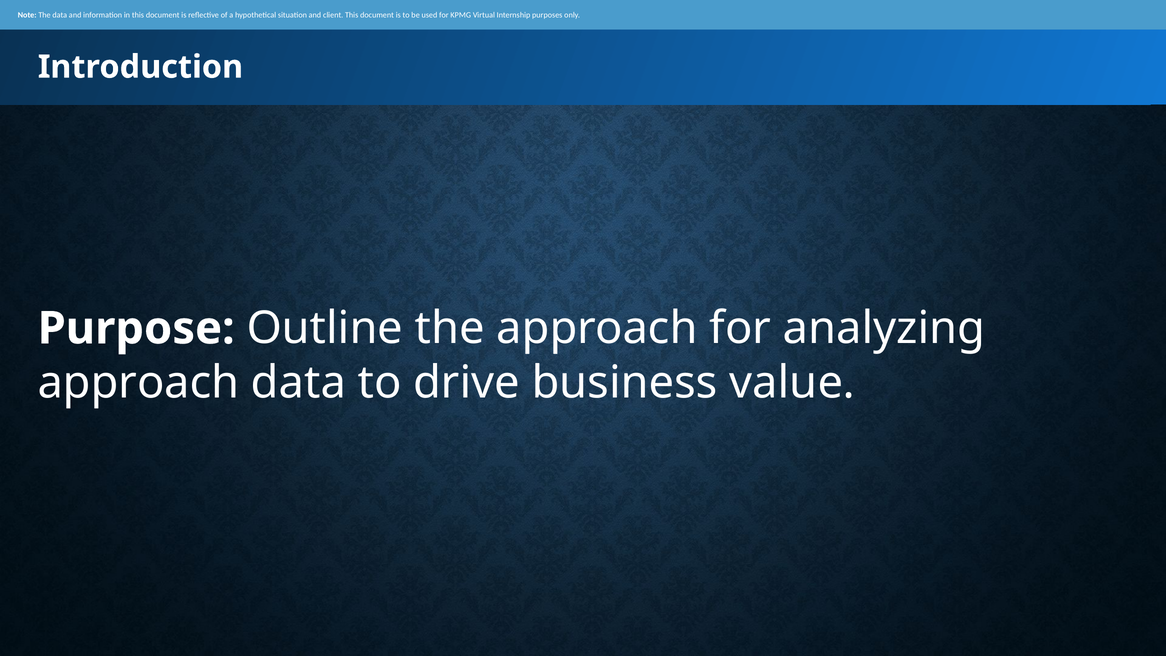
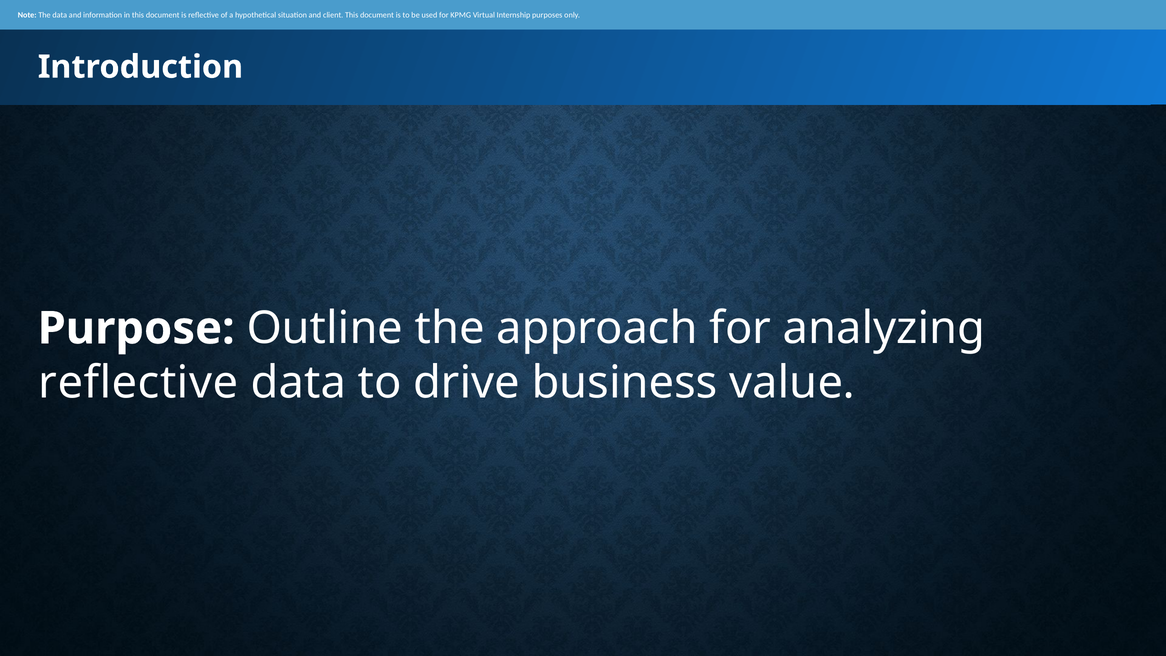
approach: approach -> reflective (138, 383)
